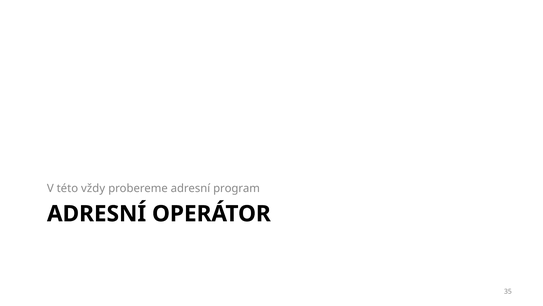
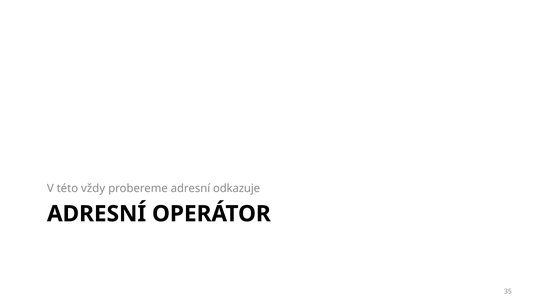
program: program -> odkazuje (237, 188)
